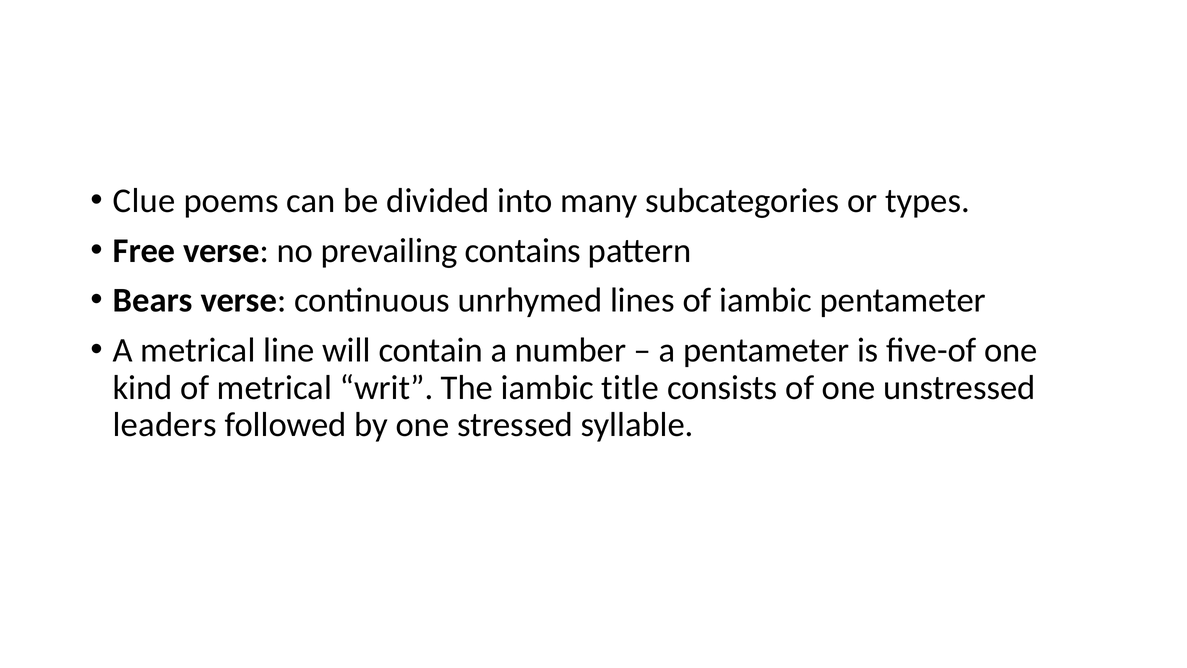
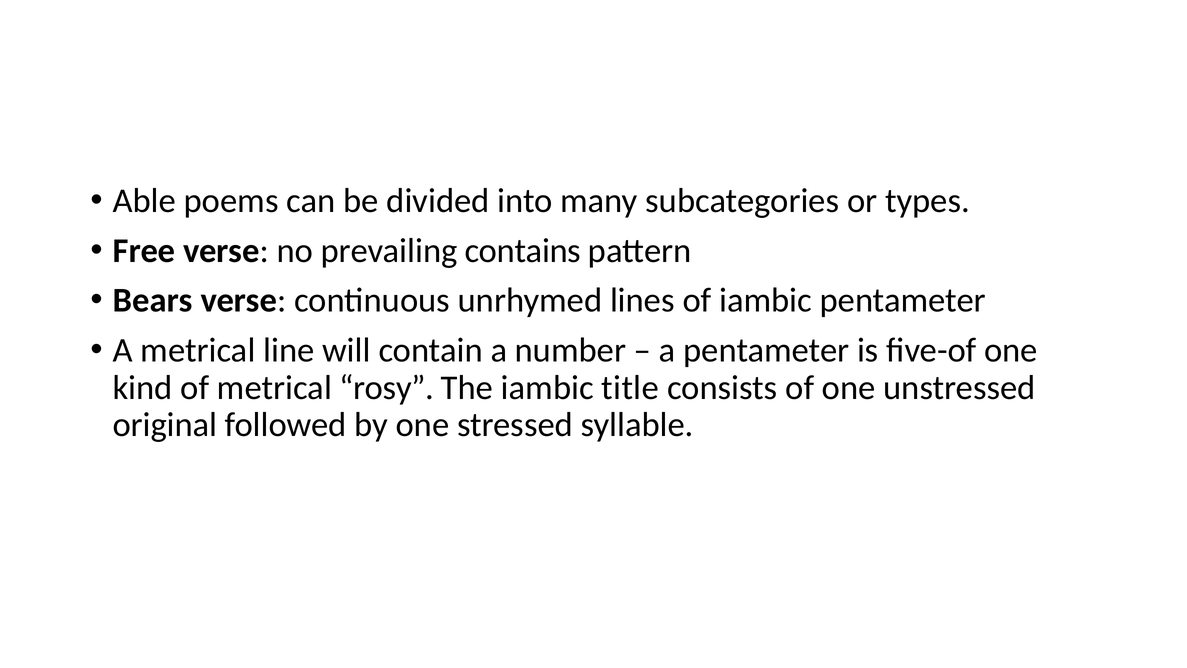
Clue: Clue -> Able (144, 201)
writ: writ -> rosy (387, 387)
leaders: leaders -> original (165, 425)
